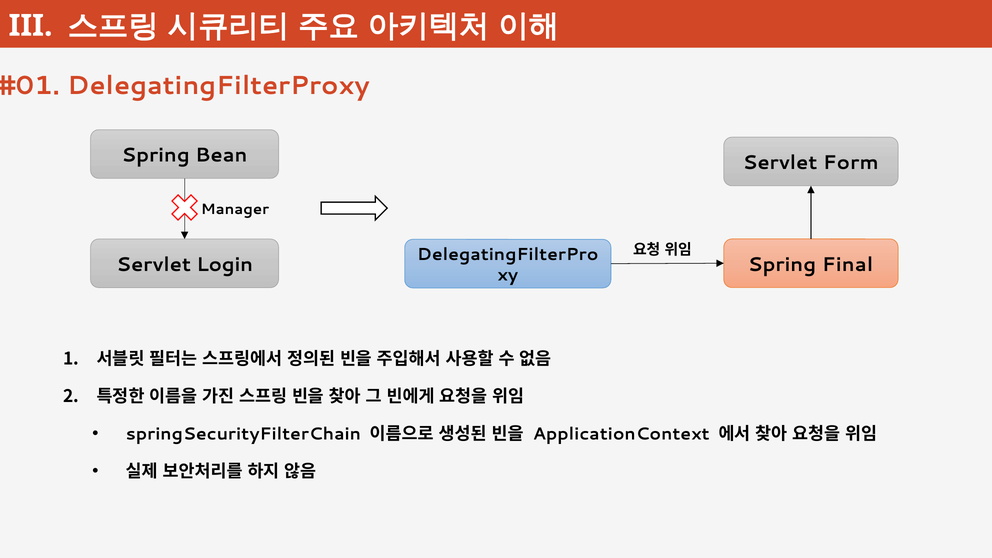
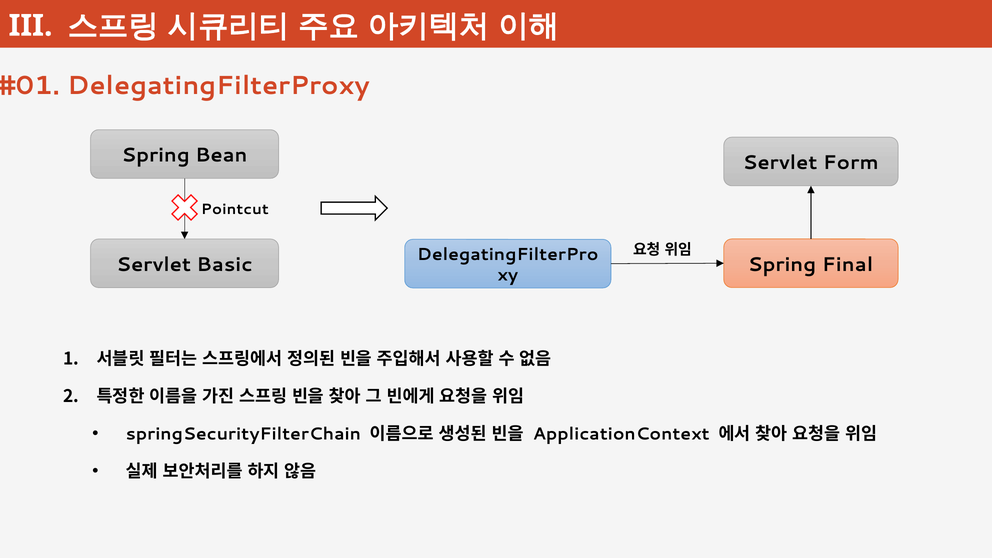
Manager: Manager -> Pointcut (235, 210)
Login: Login -> Basic (225, 265)
